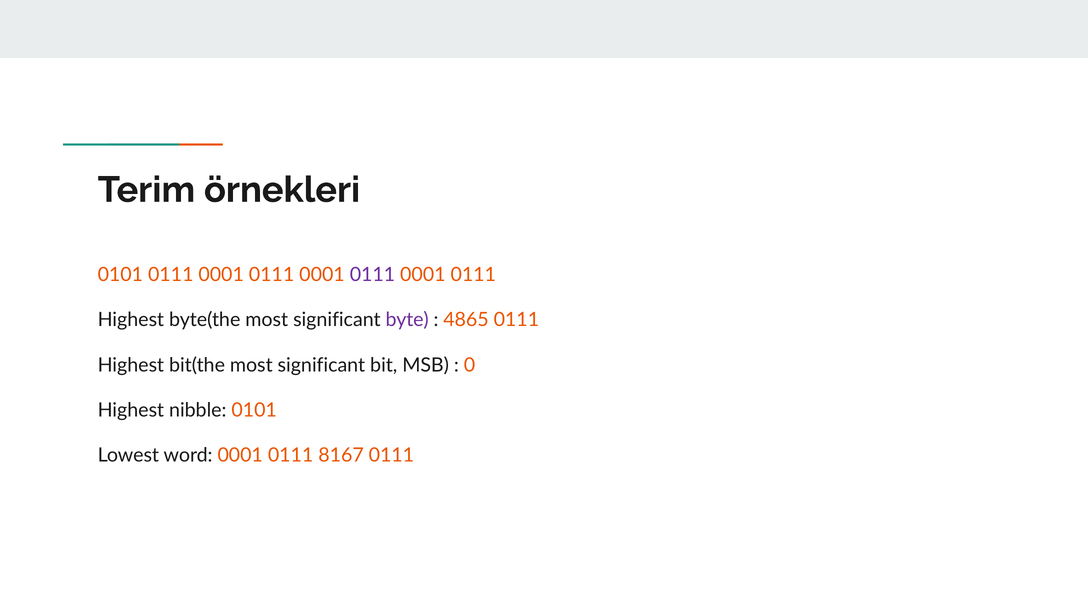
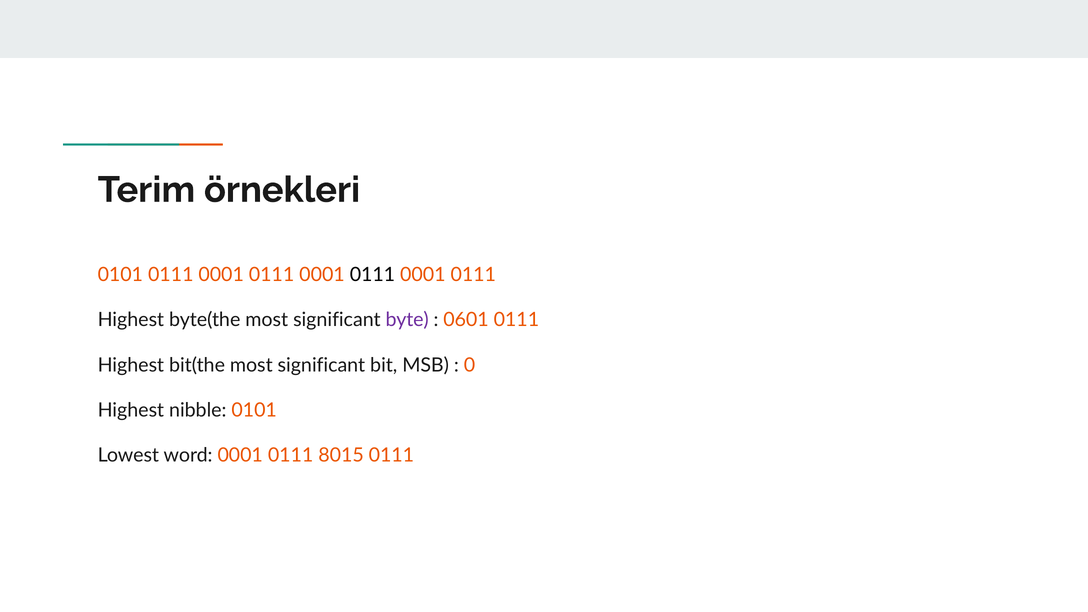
0111 colour: purple -> black (372, 275)
4865: 4865 -> 0601 (466, 320)
8167: 8167 -> 8015 (341, 455)
